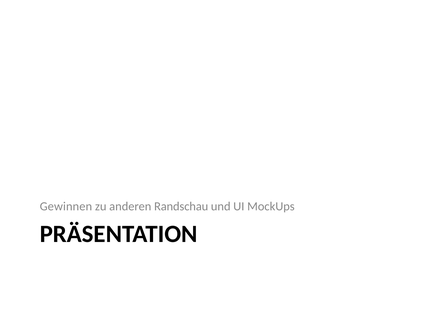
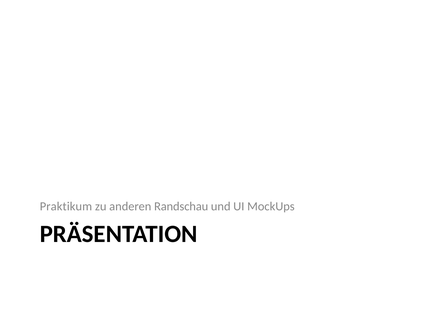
Gewinnen: Gewinnen -> Praktikum (66, 207)
